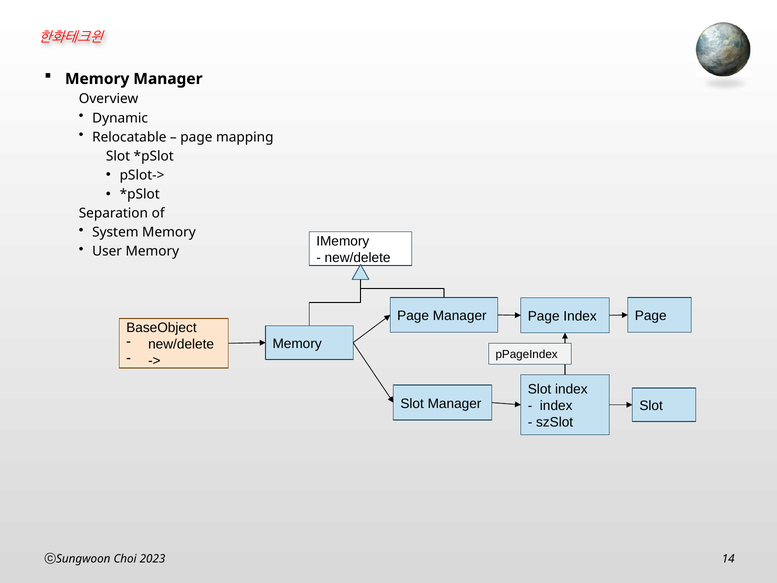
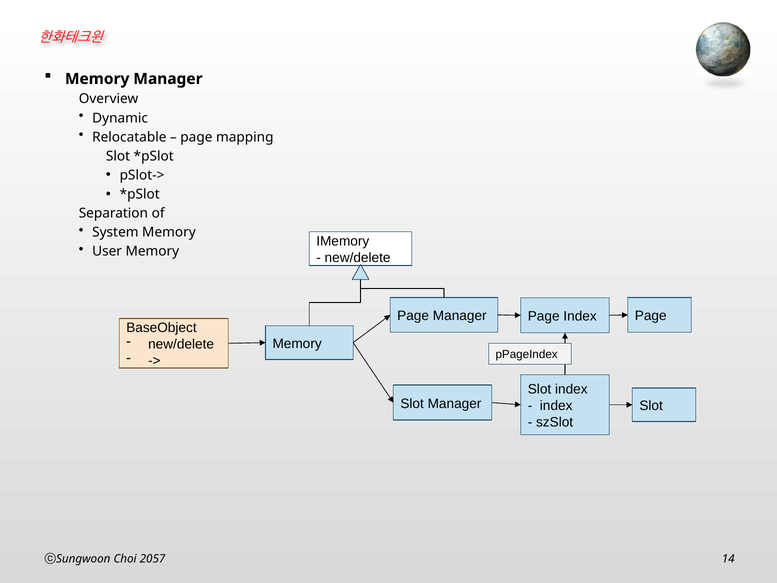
2023: 2023 -> 2057 (153, 559)
